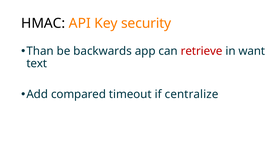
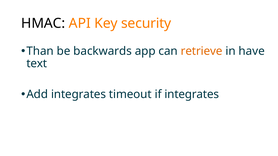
retrieve colour: red -> orange (202, 51)
want: want -> have (252, 51)
Add compared: compared -> integrates (78, 95)
if centralize: centralize -> integrates (192, 95)
